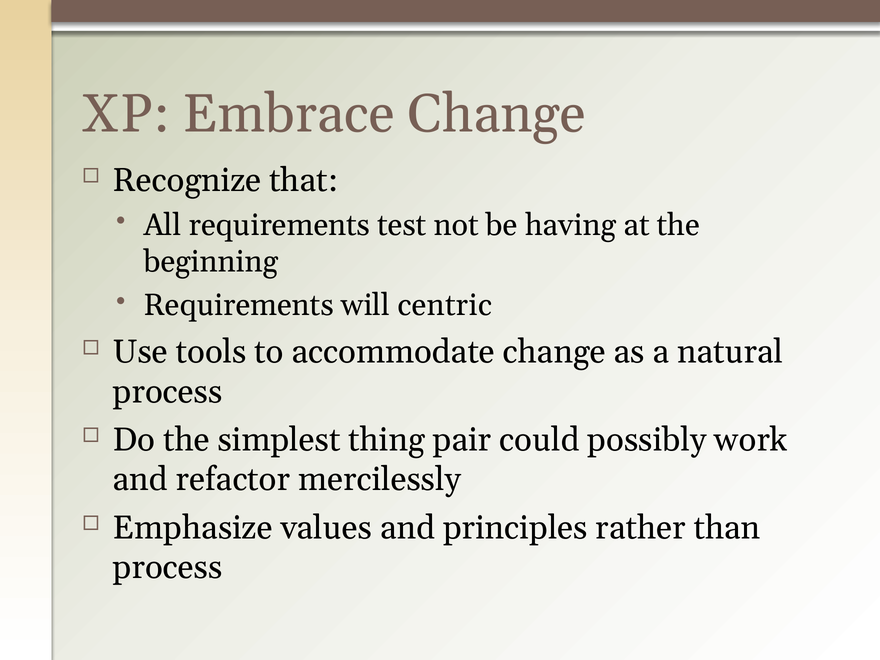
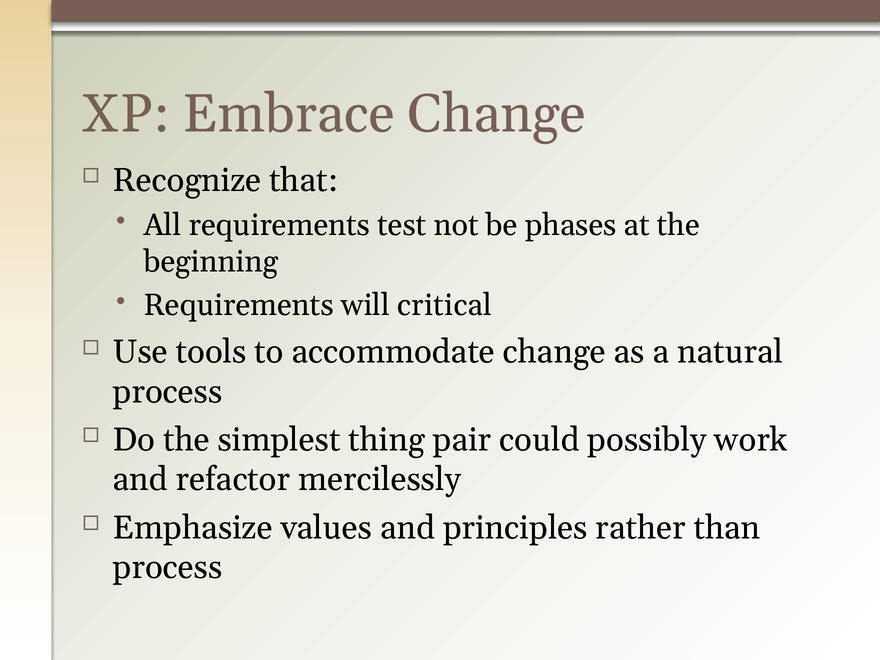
having: having -> phases (571, 225)
centric: centric -> critical (445, 305)
